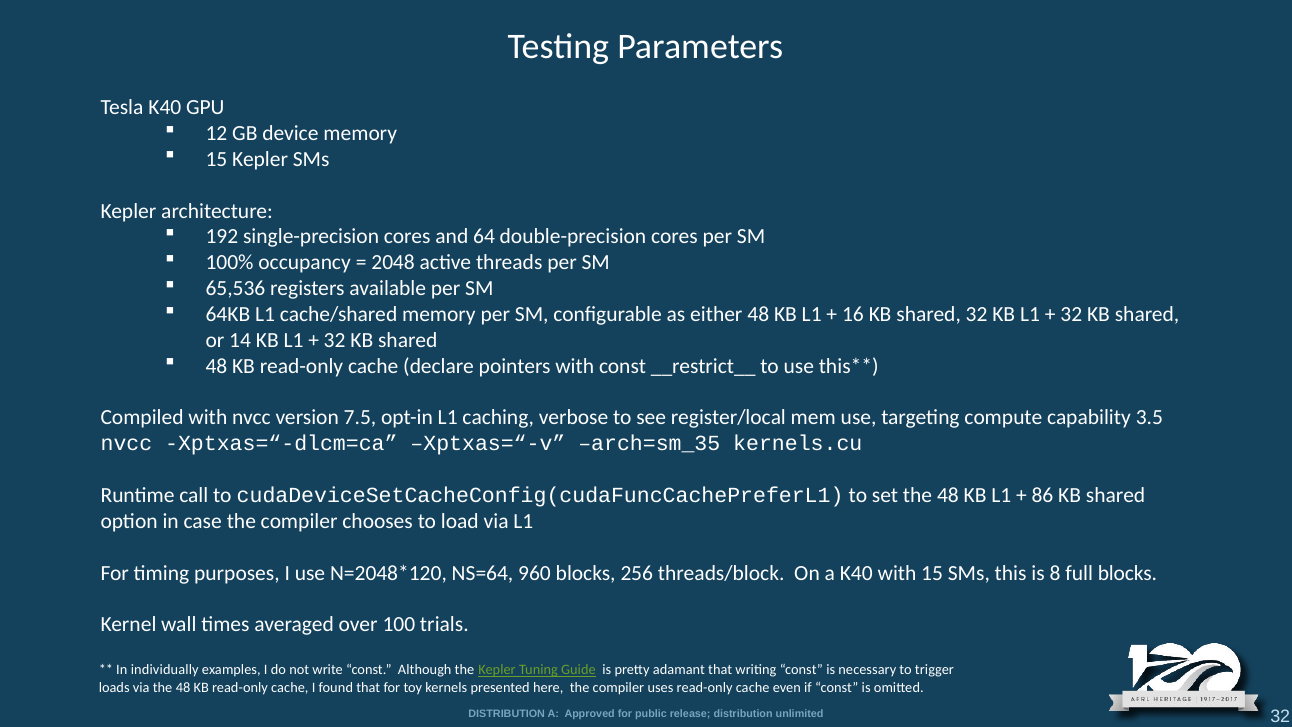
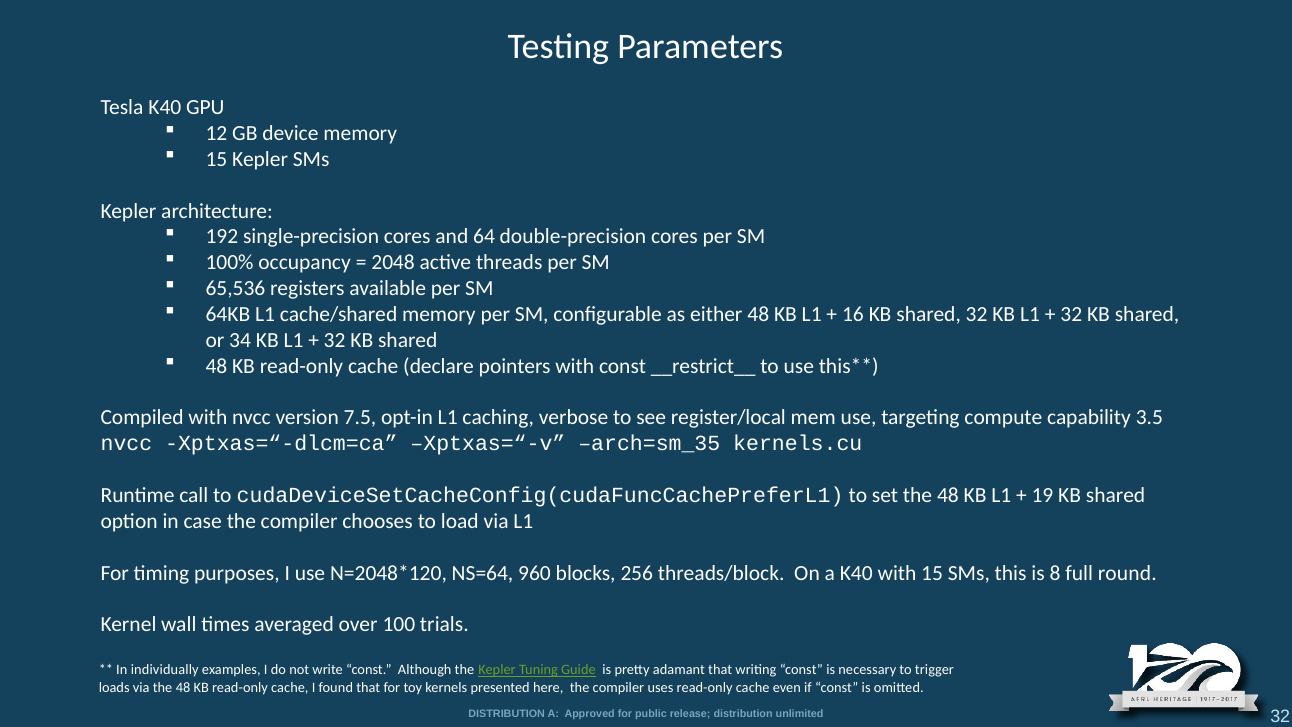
14: 14 -> 34 (240, 340)
86: 86 -> 19 (1042, 495)
full blocks: blocks -> round (1127, 573)
